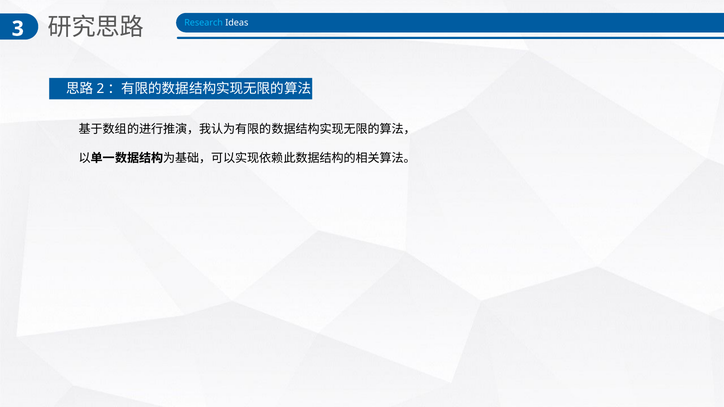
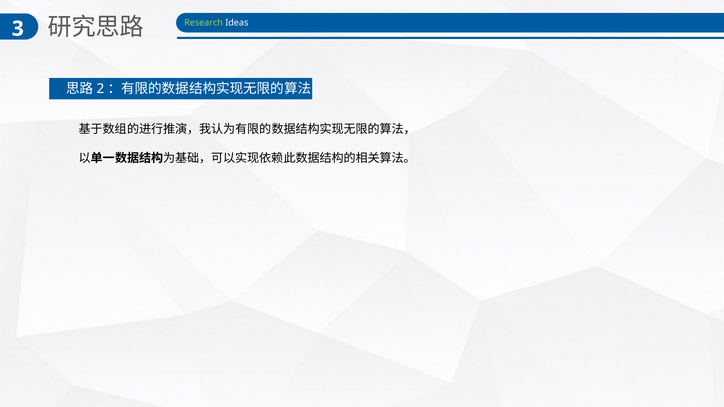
Research colour: light blue -> light green (204, 23)
